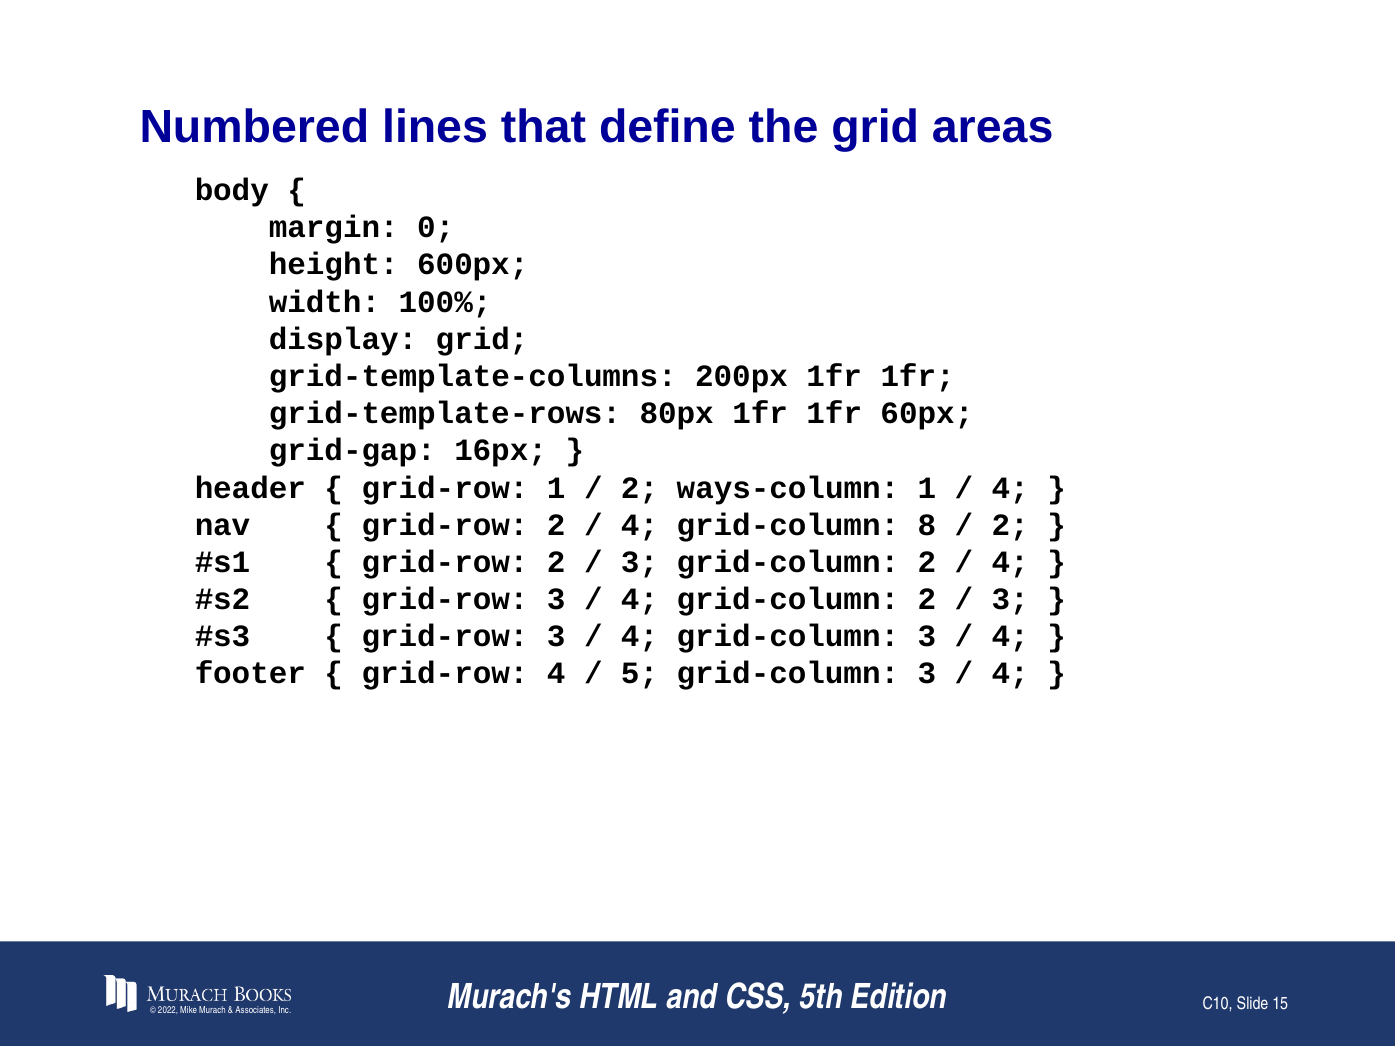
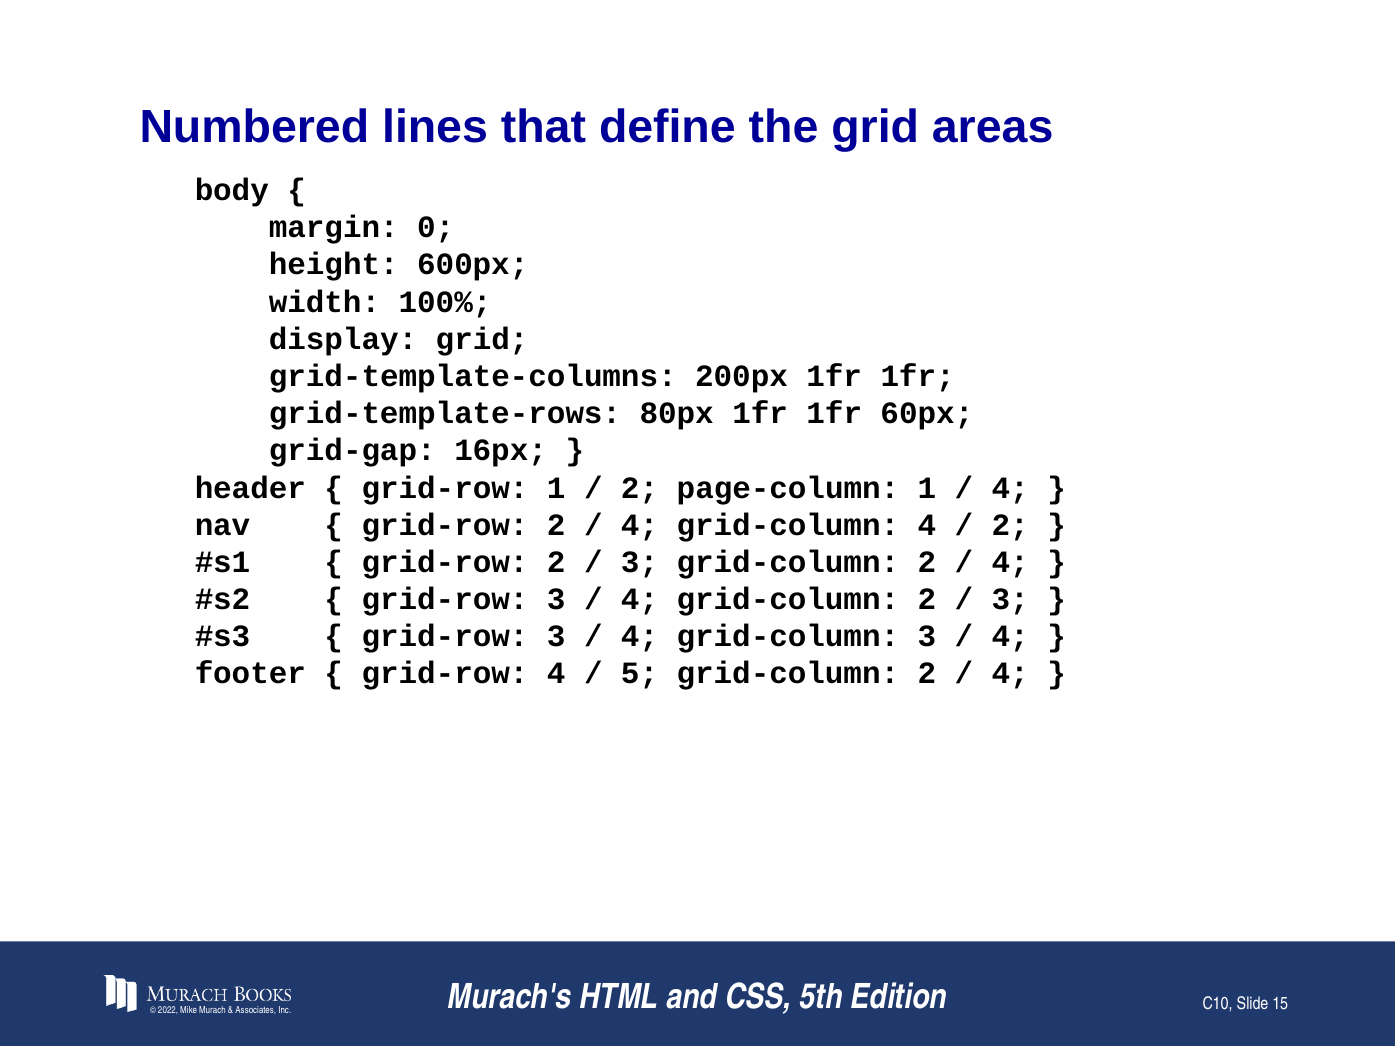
ways-column: ways-column -> page-column (788, 488)
grid-column 8: 8 -> 4 (927, 525)
5 grid-column 3: 3 -> 2 (927, 674)
